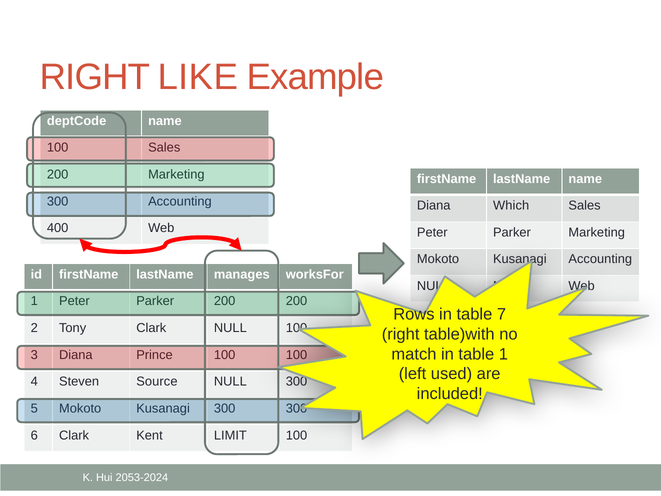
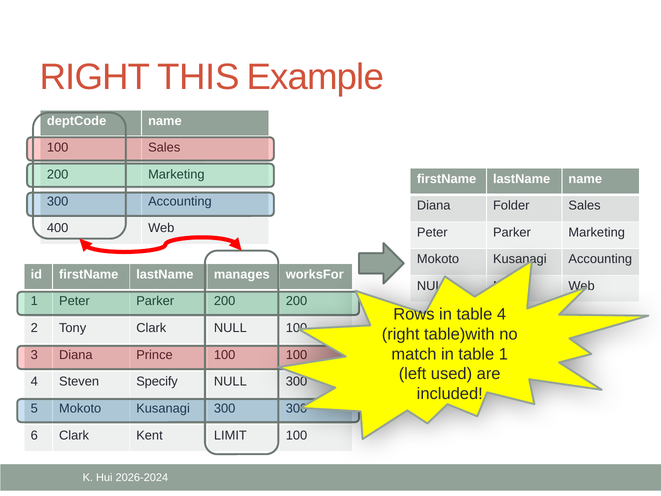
LIKE: LIKE -> THIS (198, 77)
Which: Which -> Folder (511, 206)
table 7: 7 -> 4 (502, 314)
Source: Source -> Specify (157, 381)
2053-2024: 2053-2024 -> 2026-2024 (142, 477)
